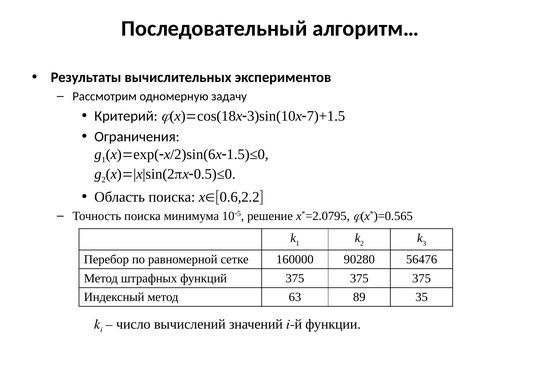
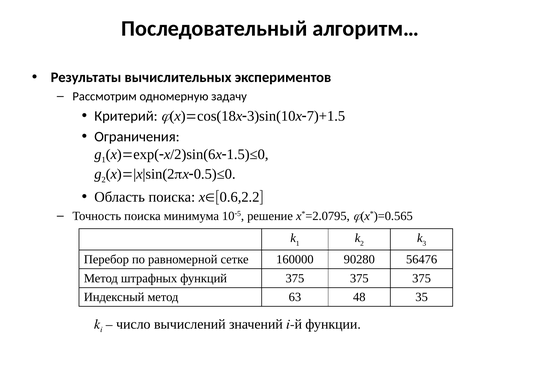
89: 89 -> 48 (359, 297)
